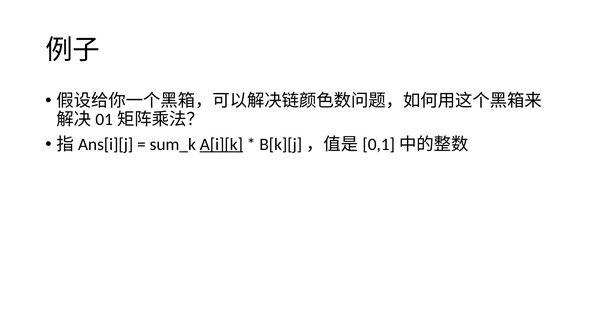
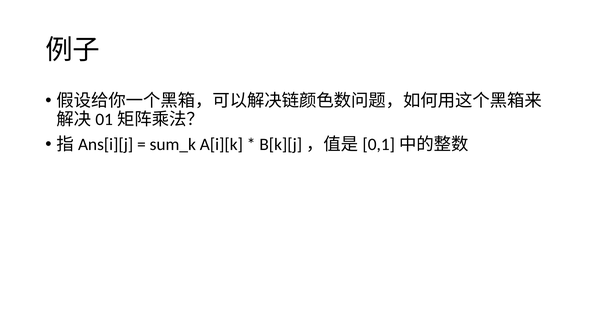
A[i][k underline: present -> none (221, 144)
